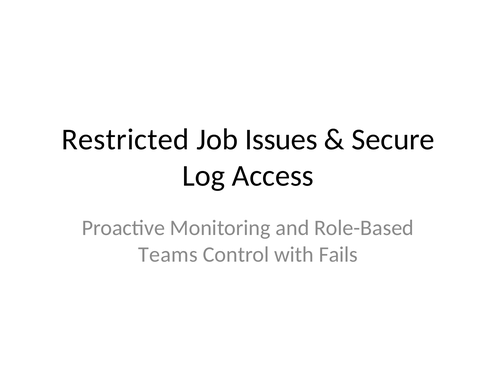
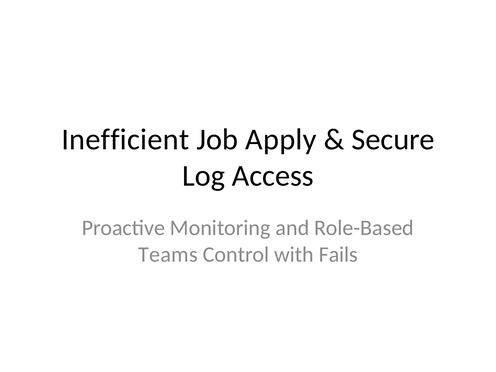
Restricted: Restricted -> Inefficient (125, 139)
Issues: Issues -> Apply (281, 139)
